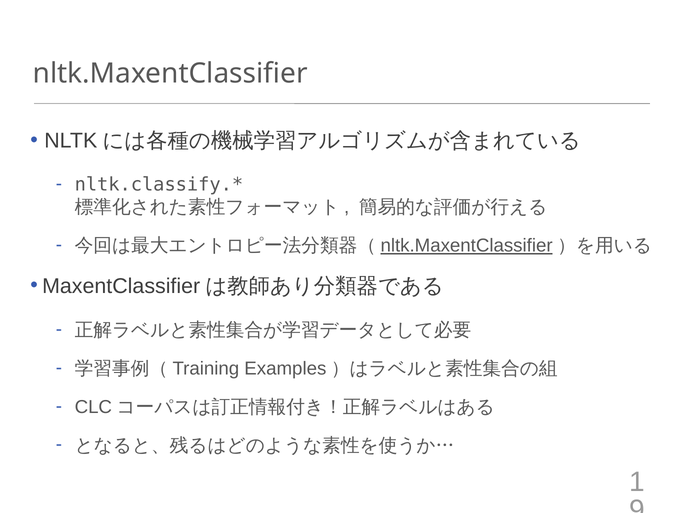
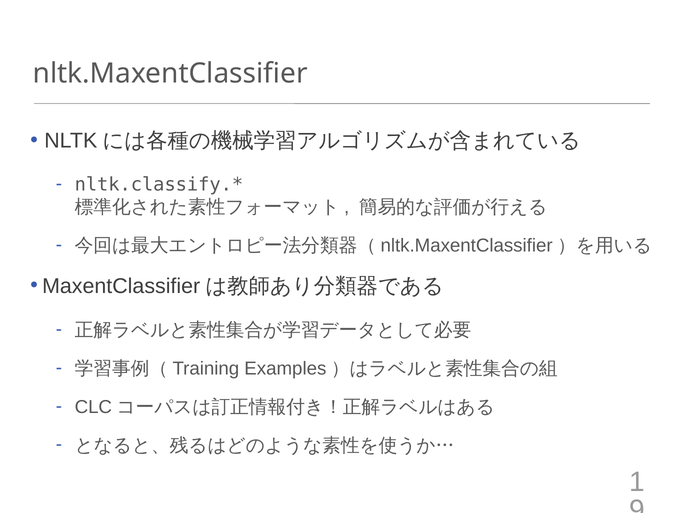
nltk.MaxentClassifier underline: present -> none (467, 246)
